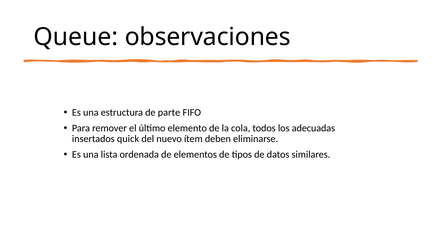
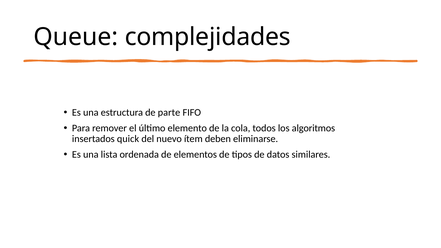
observaciones: observaciones -> complejidades (208, 37)
adecuadas: adecuadas -> algoritmos (313, 128)
